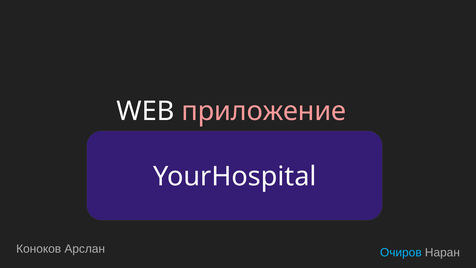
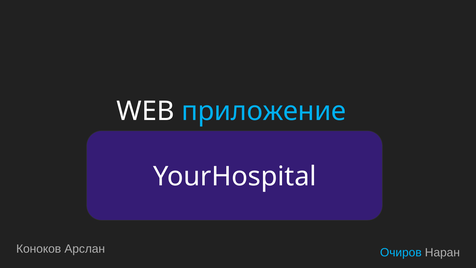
приложение colour: pink -> light blue (264, 111)
